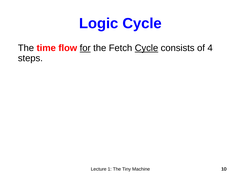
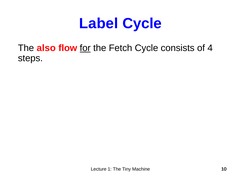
Logic: Logic -> Label (99, 23)
time: time -> also (46, 48)
Cycle underline: present -> none (146, 48)
